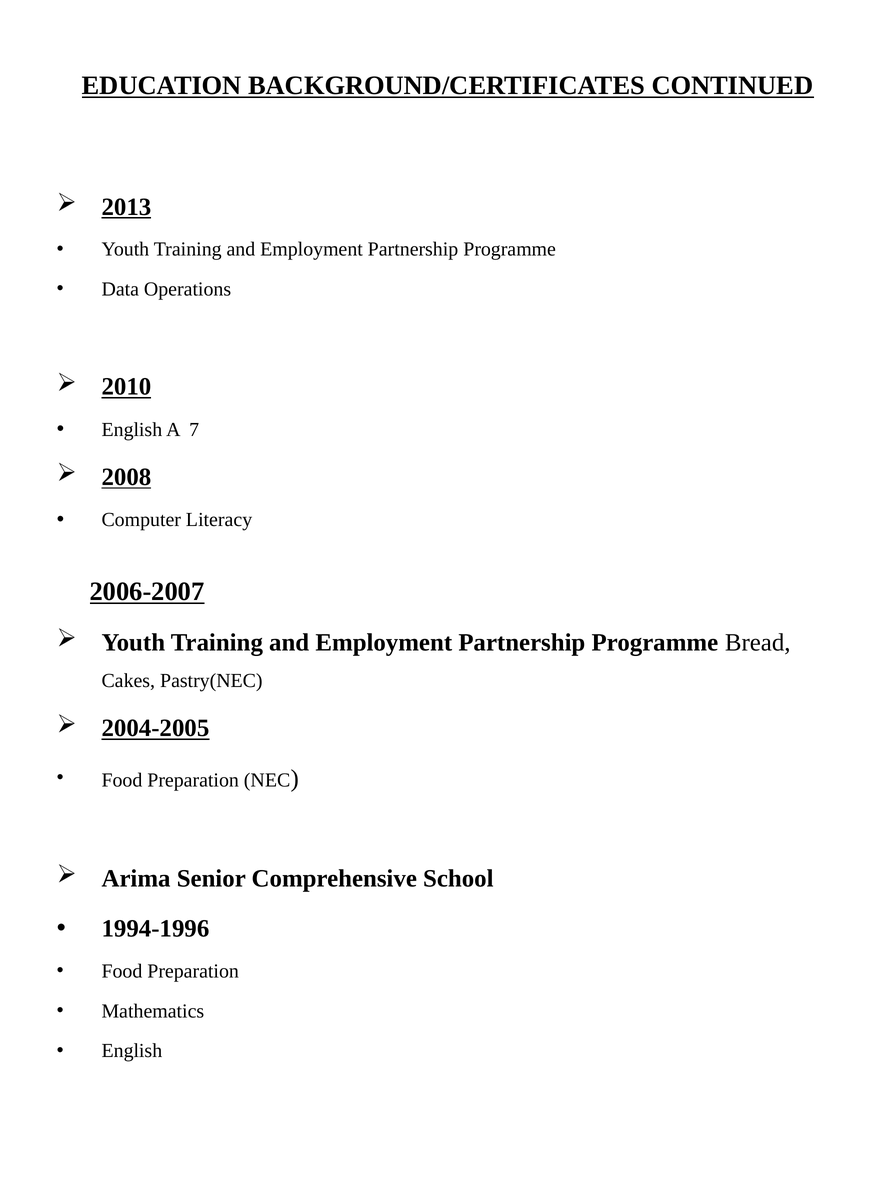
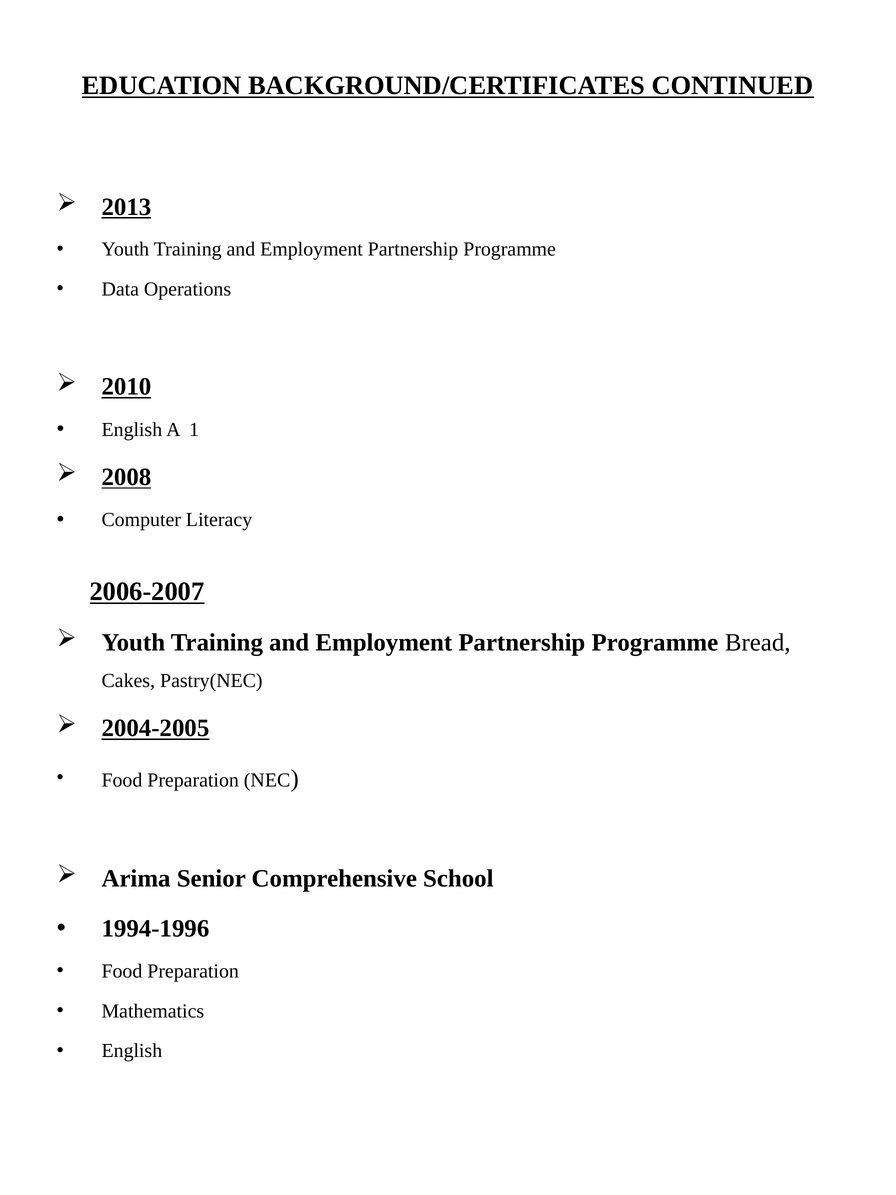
7: 7 -> 1 (194, 429)
